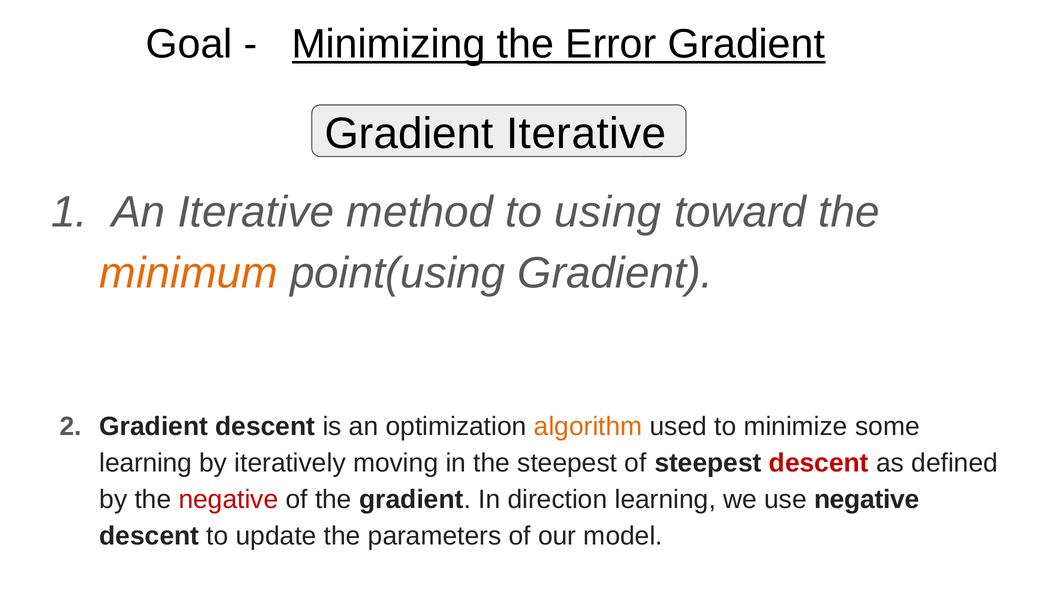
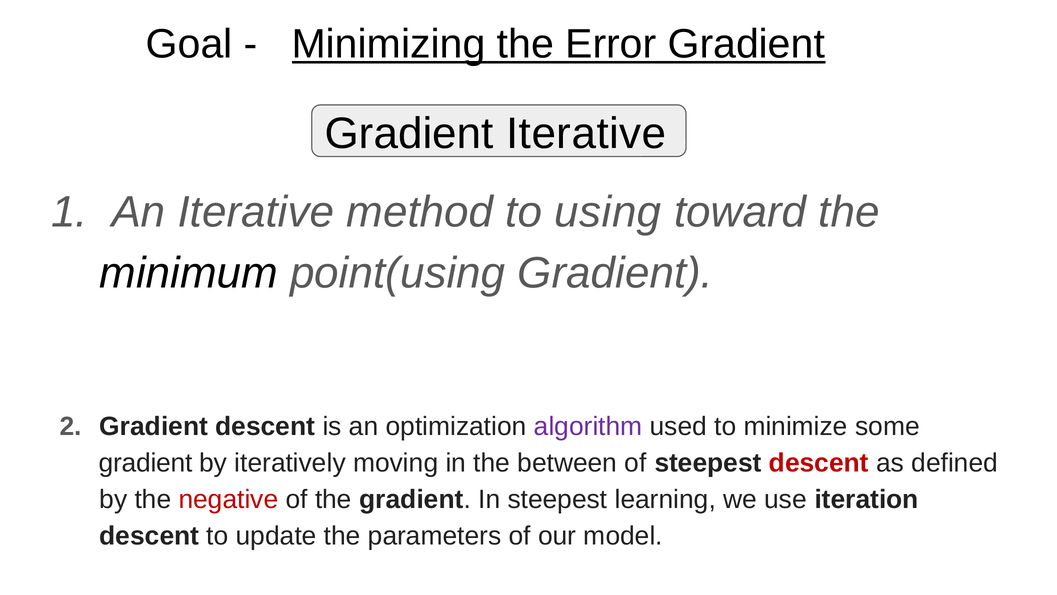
minimum colour: orange -> black (189, 273)
algorithm colour: orange -> purple (588, 426)
learning: learning -> gradient (146, 463)
the steepest: steepest -> between (567, 463)
In direction: direction -> steepest (557, 499)
use negative: negative -> iteration (867, 499)
